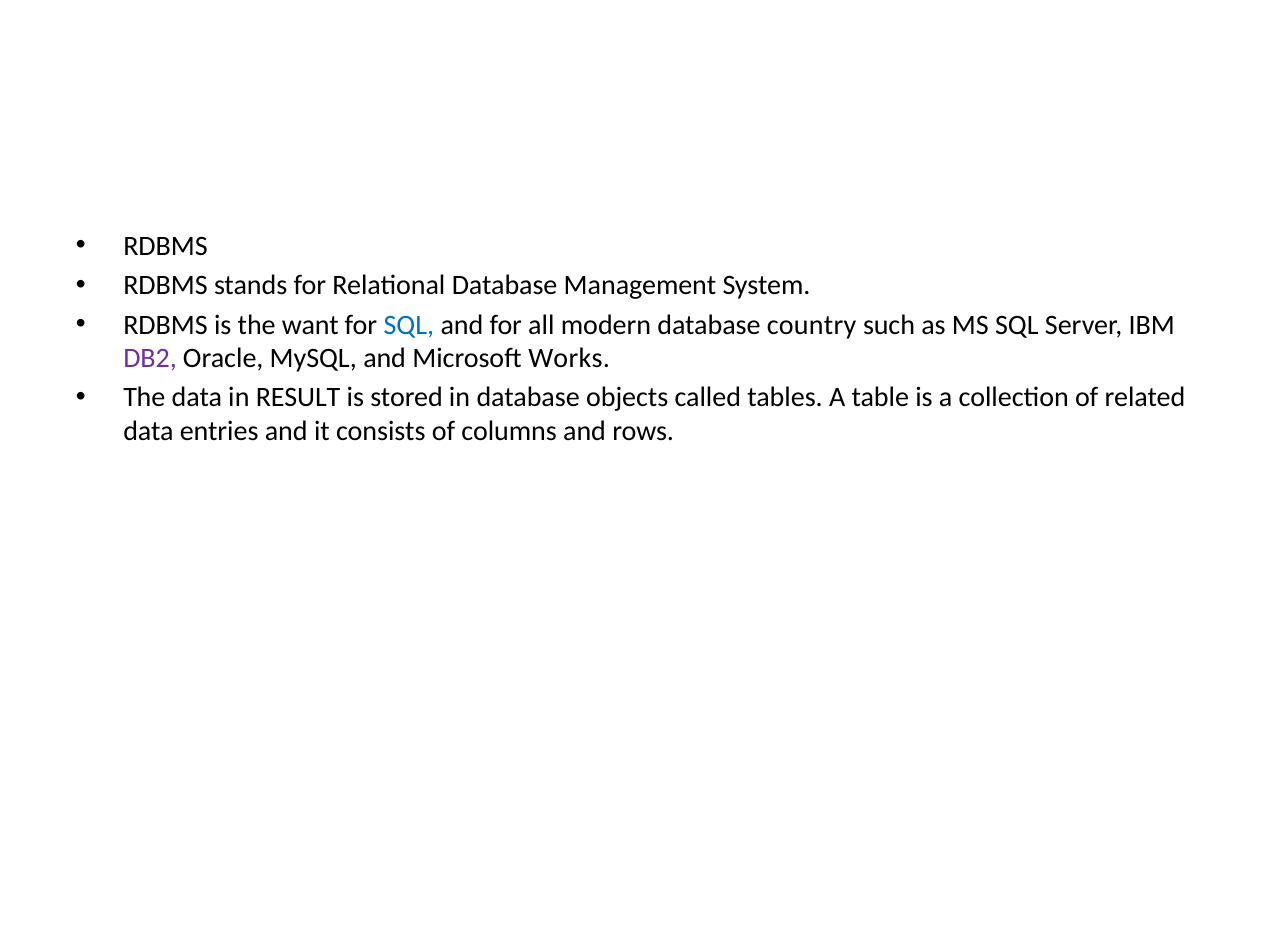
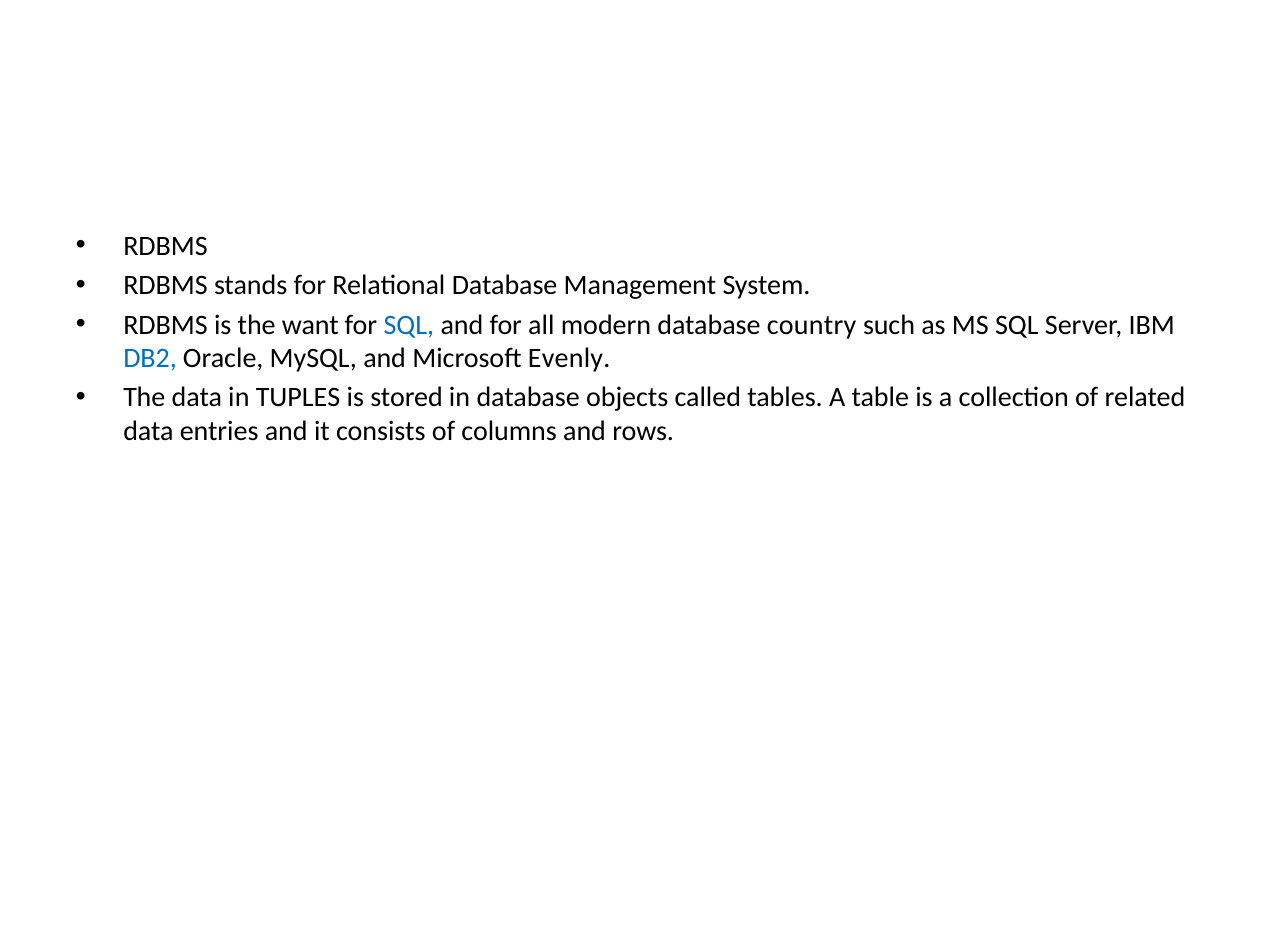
DB2 colour: purple -> blue (150, 358)
Works: Works -> Evenly (569, 358)
RESULT: RESULT -> TUPLES (298, 398)
